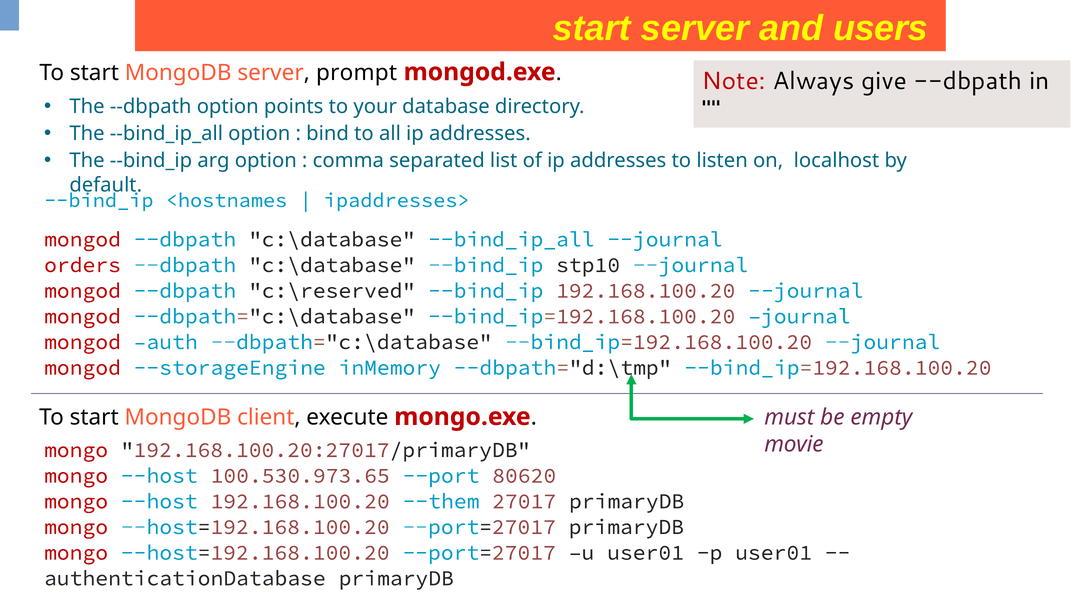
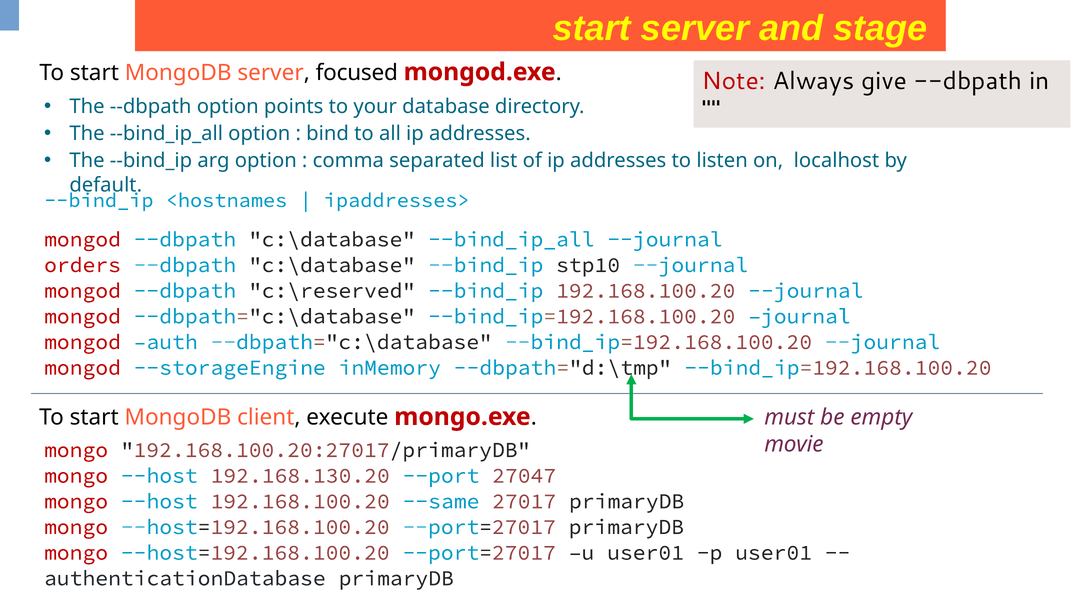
users: users -> stage (880, 28)
prompt: prompt -> focused (357, 73)
100.530.973.65: 100.530.973.65 -> 192.168.130.20 (300, 476)
80620: 80620 -> 27047 (524, 476)
--them: --them -> --same (441, 501)
